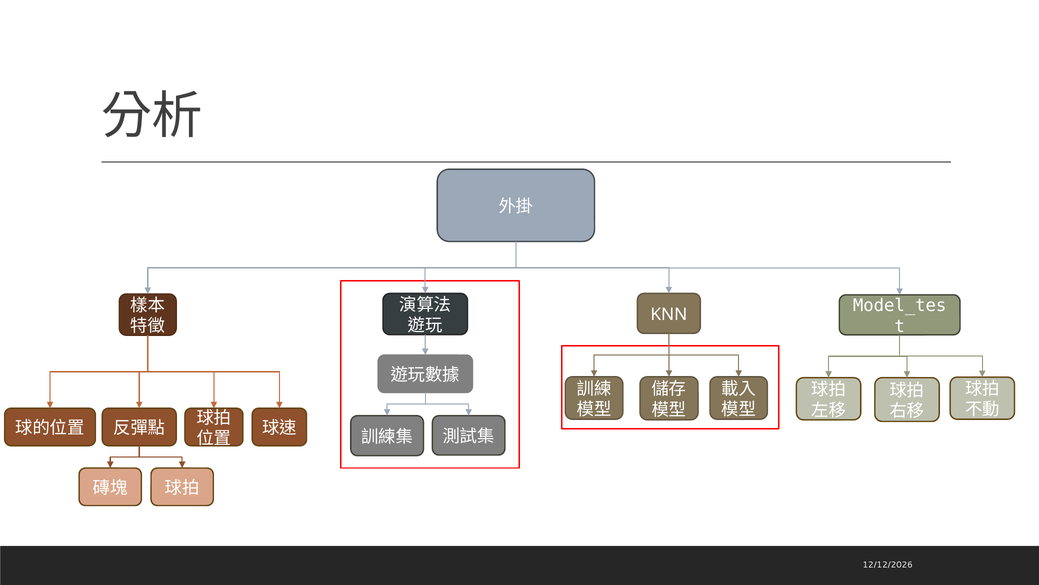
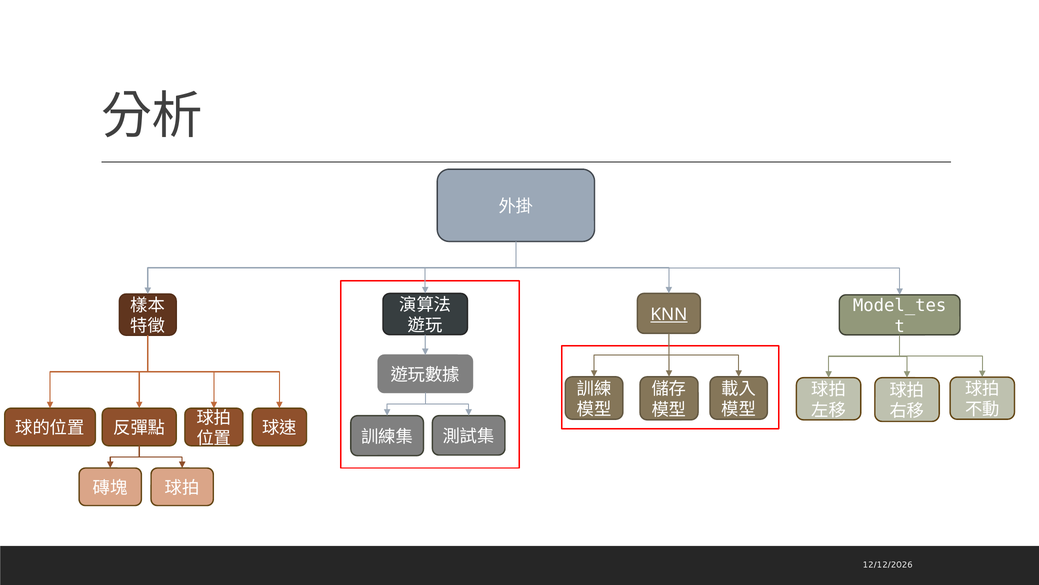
KNN underline: none -> present (669, 314)
